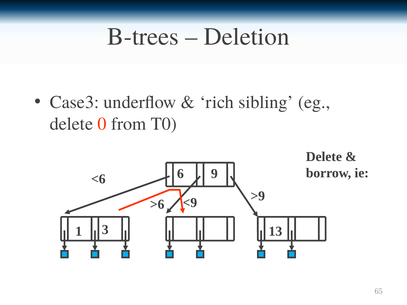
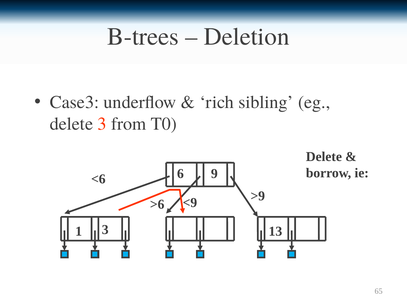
delete 0: 0 -> 3 (102, 124)
